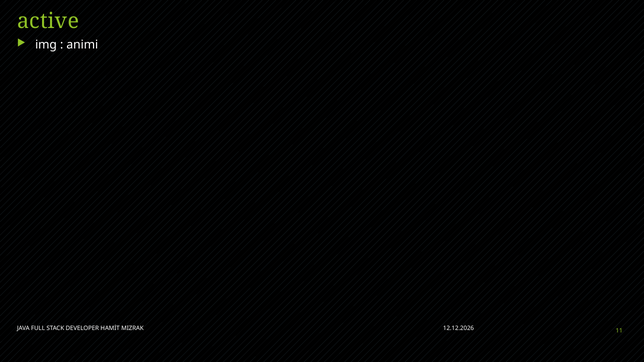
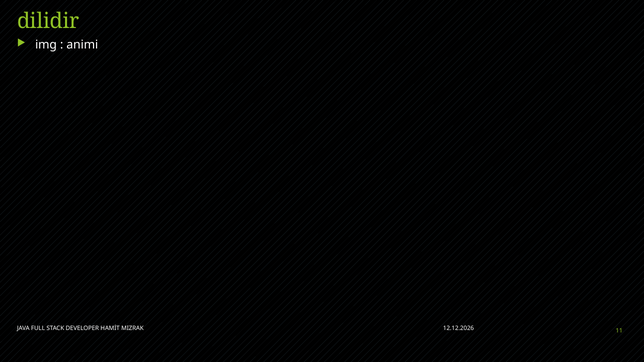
active: active -> dilidir (48, 21)
